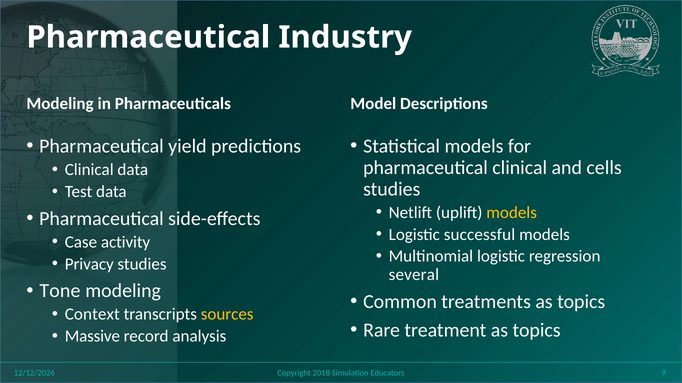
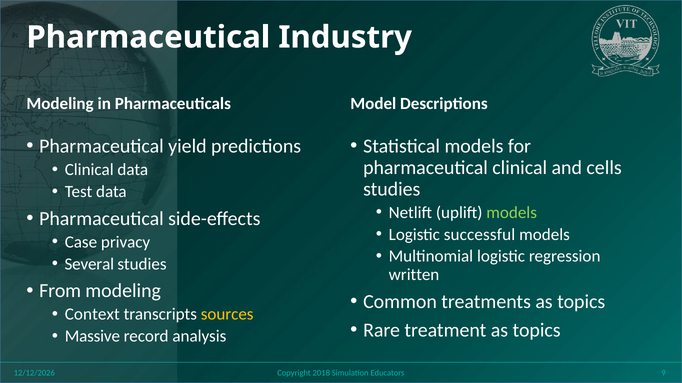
models colour: yellow -> light green (512, 213)
activity: activity -> privacy (126, 242)
Privacy: Privacy -> Several (89, 264)
several: several -> written (414, 275)
Tone: Tone -> From (60, 291)
